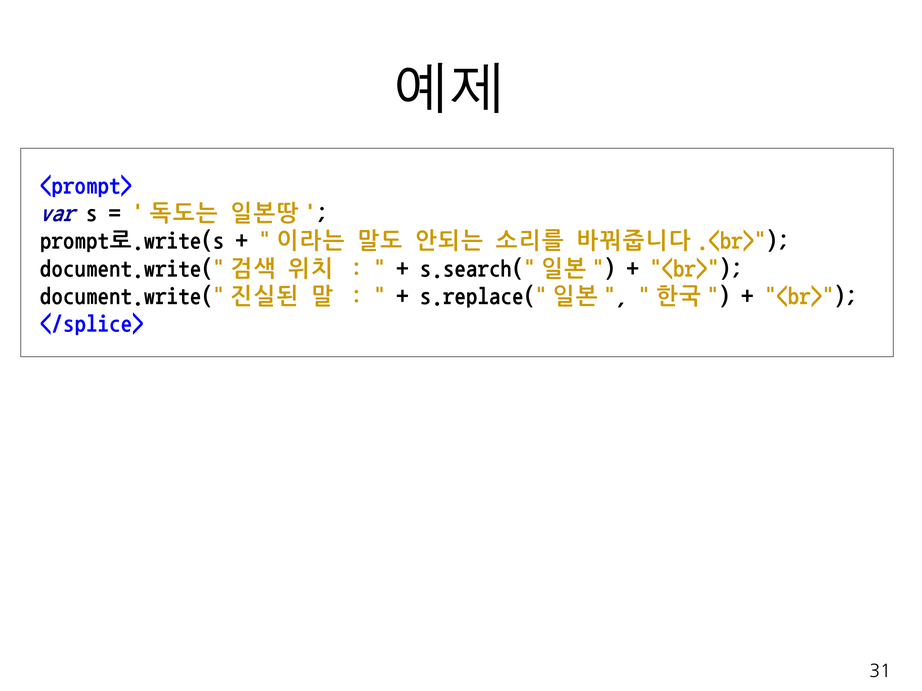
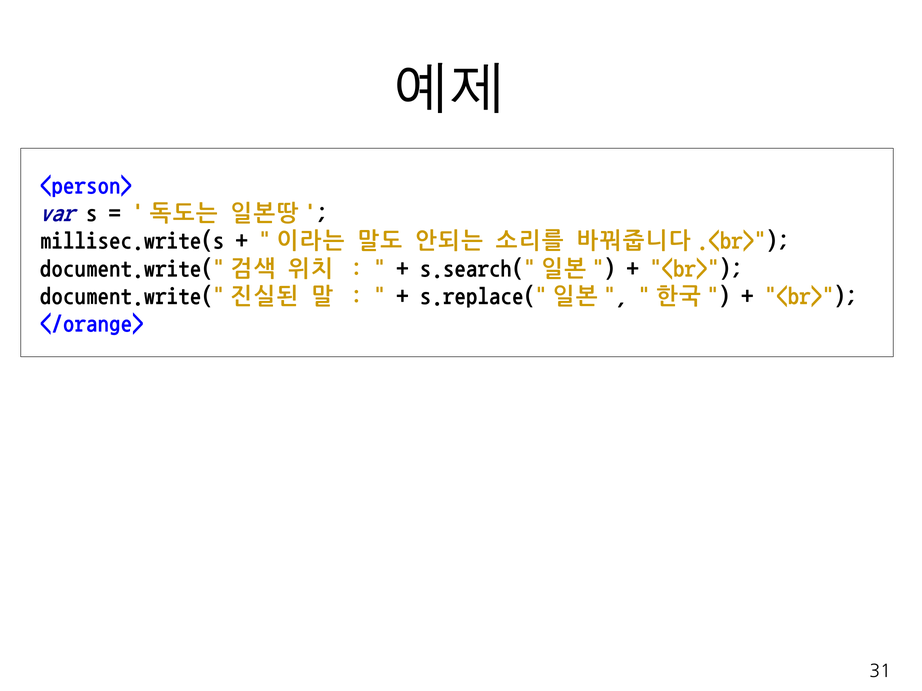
<prompt>: <prompt> -> <person> (86, 185)
prompt로.write(s: prompt로.write(s -> millisec.write(s (132, 240)
</splice>: </splice> -> </orange> (92, 324)
